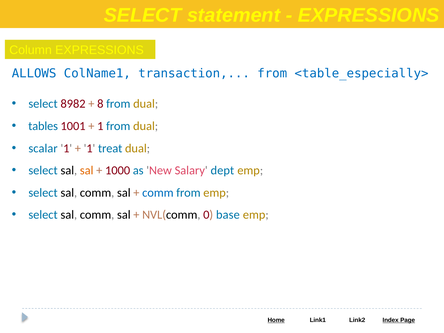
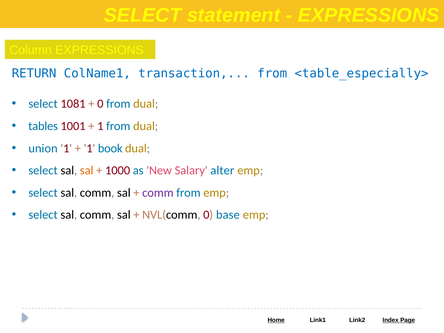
ALLOWS: ALLOWS -> RETURN (34, 73)
8982: 8982 -> 1081 (73, 104)
8: 8 -> 0 (100, 104)
scalar: scalar -> union (43, 148)
treat: treat -> book (110, 148)
dept: dept -> alter (222, 171)
comm colour: blue -> purple (158, 193)
